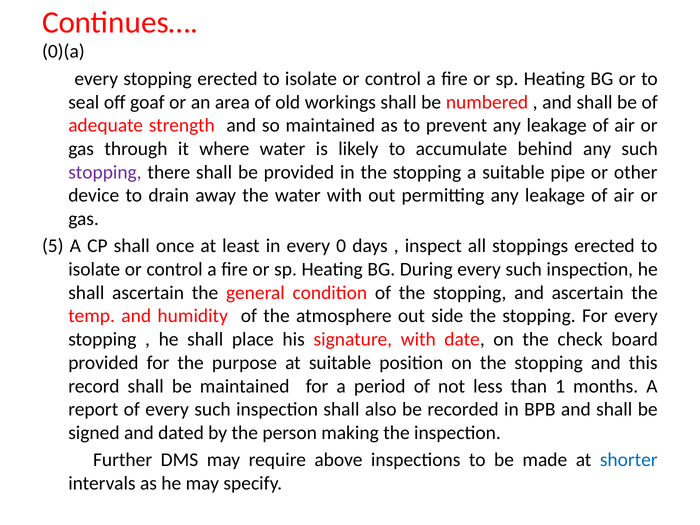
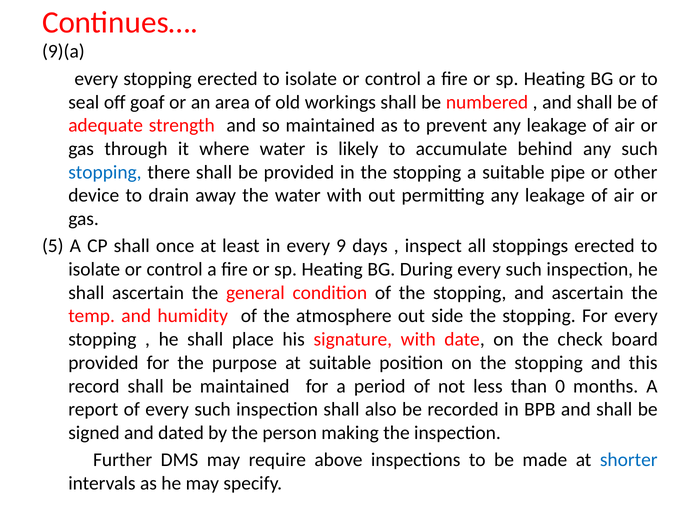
0)(a: 0)(a -> 9)(a (63, 52)
stopping colour: purple -> blue (105, 172)
0: 0 -> 9 (341, 246)
1: 1 -> 0 (560, 386)
